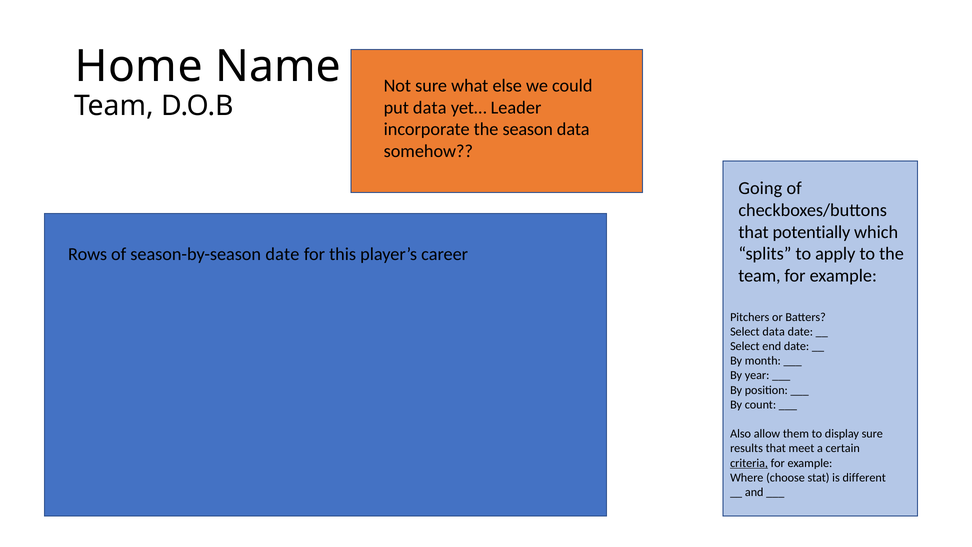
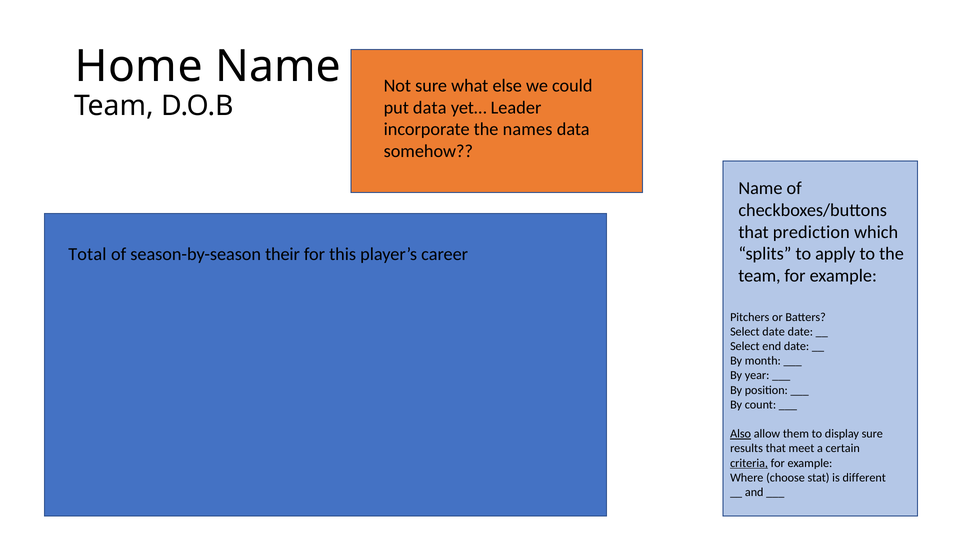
season: season -> names (528, 129)
Going: Going -> Name (760, 188)
potentially: potentially -> prediction (811, 232)
Rows: Rows -> Total (87, 254)
season-by-season date: date -> their (283, 254)
Select data: data -> date (774, 332)
Also underline: none -> present (741, 434)
